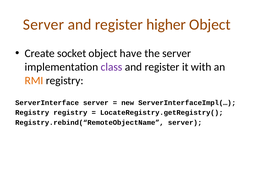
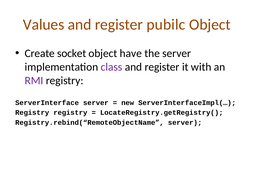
Server: Server -> Values (44, 25)
higher: higher -> pubilc (166, 25)
RMI colour: orange -> purple (34, 80)
